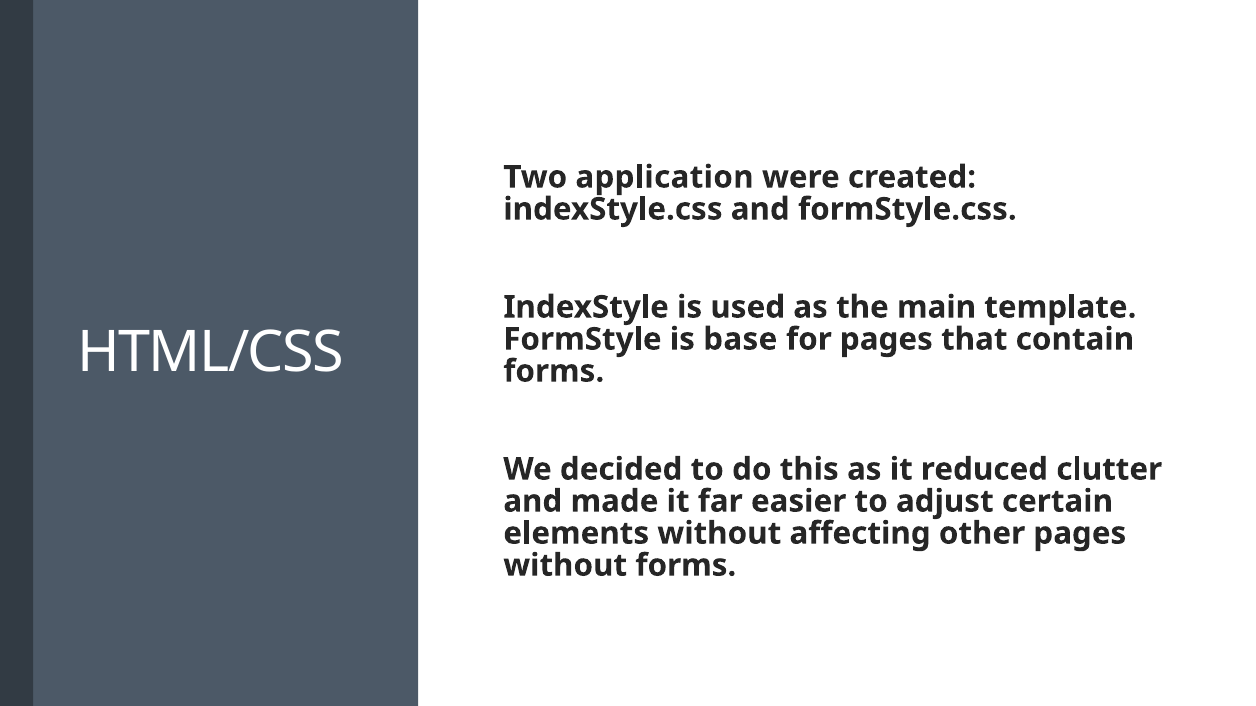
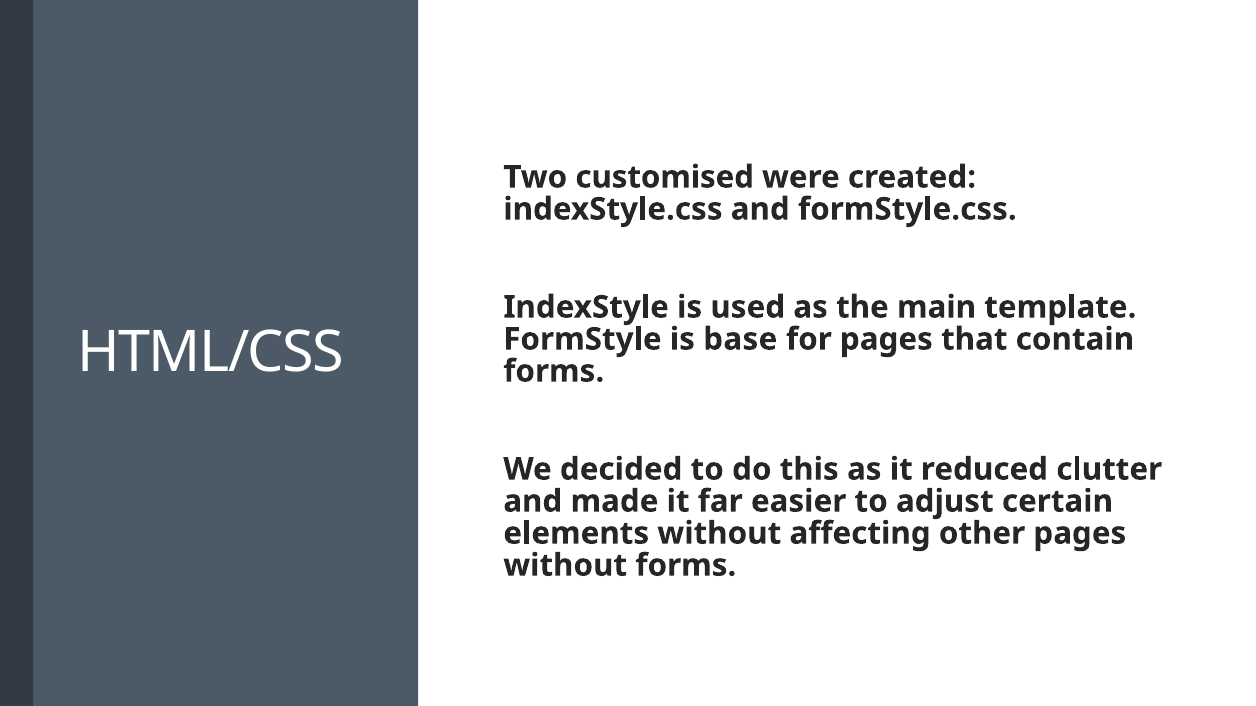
application: application -> customised (665, 177)
